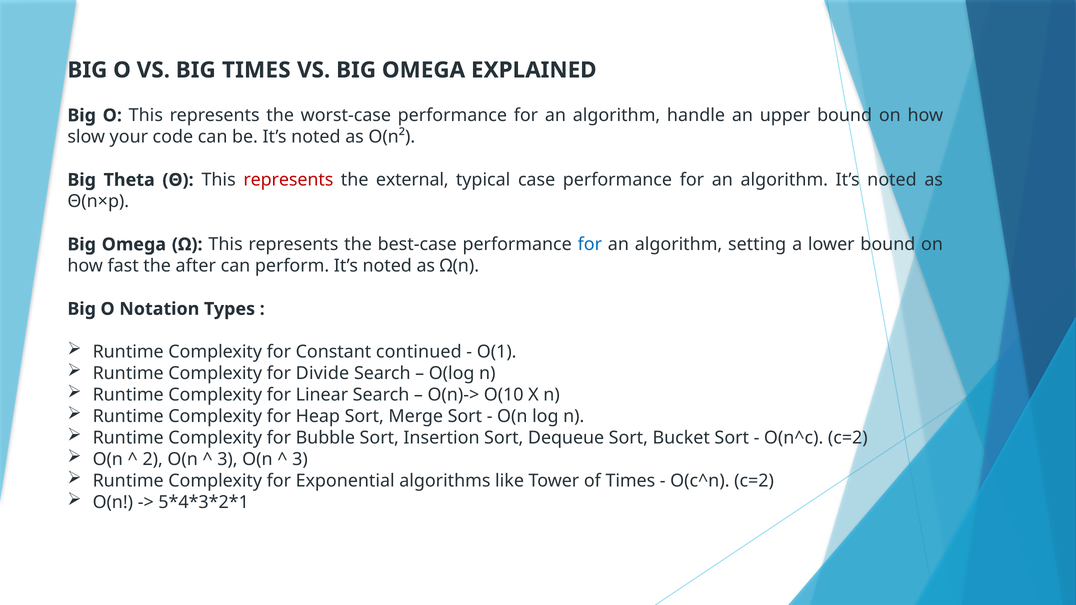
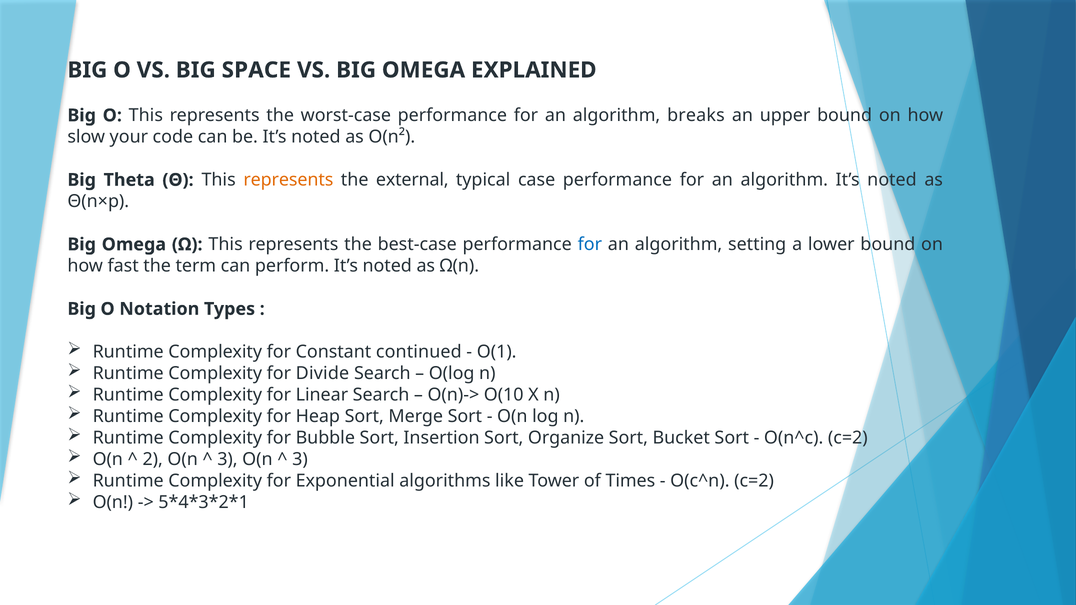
BIG TIMES: TIMES -> SPACE (256, 70)
handle: handle -> breaks (696, 115)
represents colour: red -> orange (288, 180)
after: after -> term (196, 266)
Dequeue: Dequeue -> Organize (566, 438)
